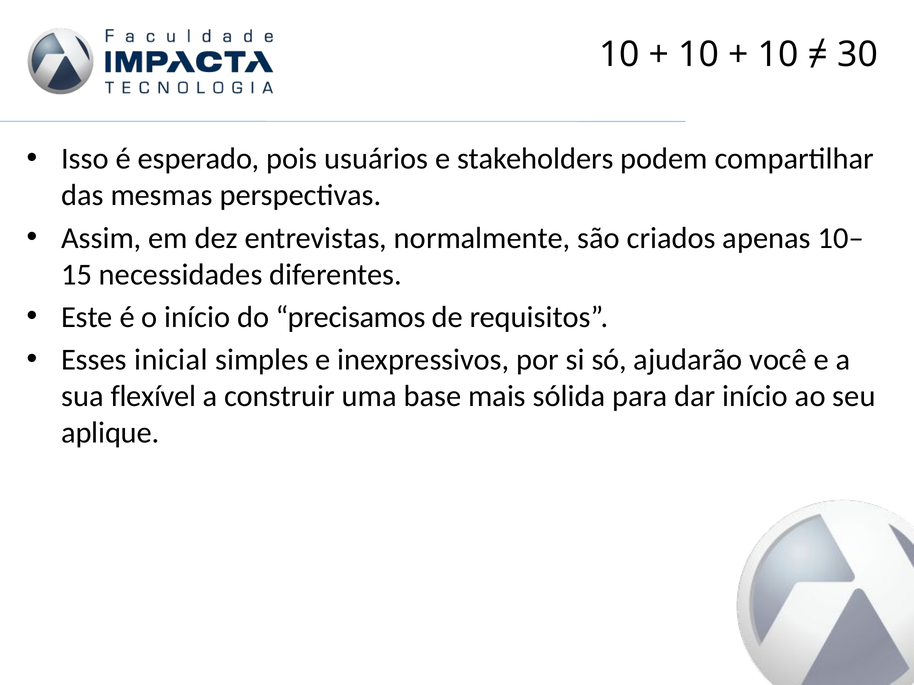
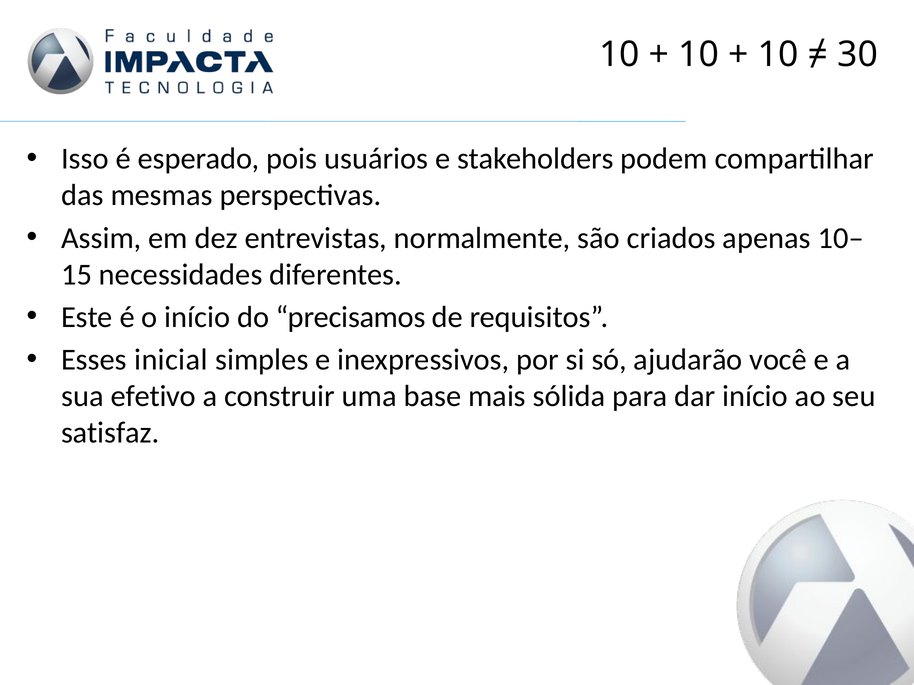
flexível: flexível -> efetivo (153, 397)
aplique: aplique -> satisfaz (110, 433)
